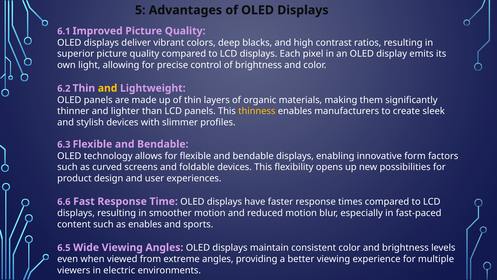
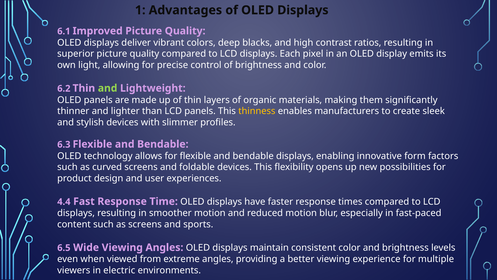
5: 5 -> 1 (140, 10)
and colour: yellow -> light green (108, 88)
6.6: 6.6 -> 4.4 (64, 201)
as enables: enables -> screens (145, 224)
